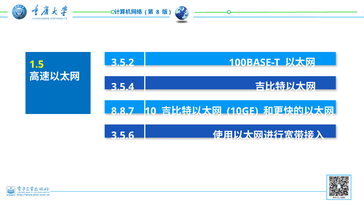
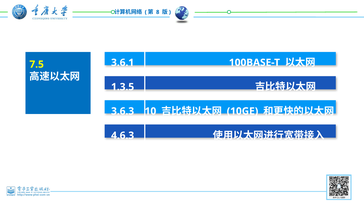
3.5.2: 3.5.2 -> 3.6.1 (123, 63)
1.5: 1.5 -> 7.5 (37, 64)
3.5.4: 3.5.4 -> 1.3.5 (123, 87)
8.8.7: 8.8.7 -> 3.6.3 (123, 111)
3.5.6: 3.5.6 -> 4.6.3 (123, 135)
